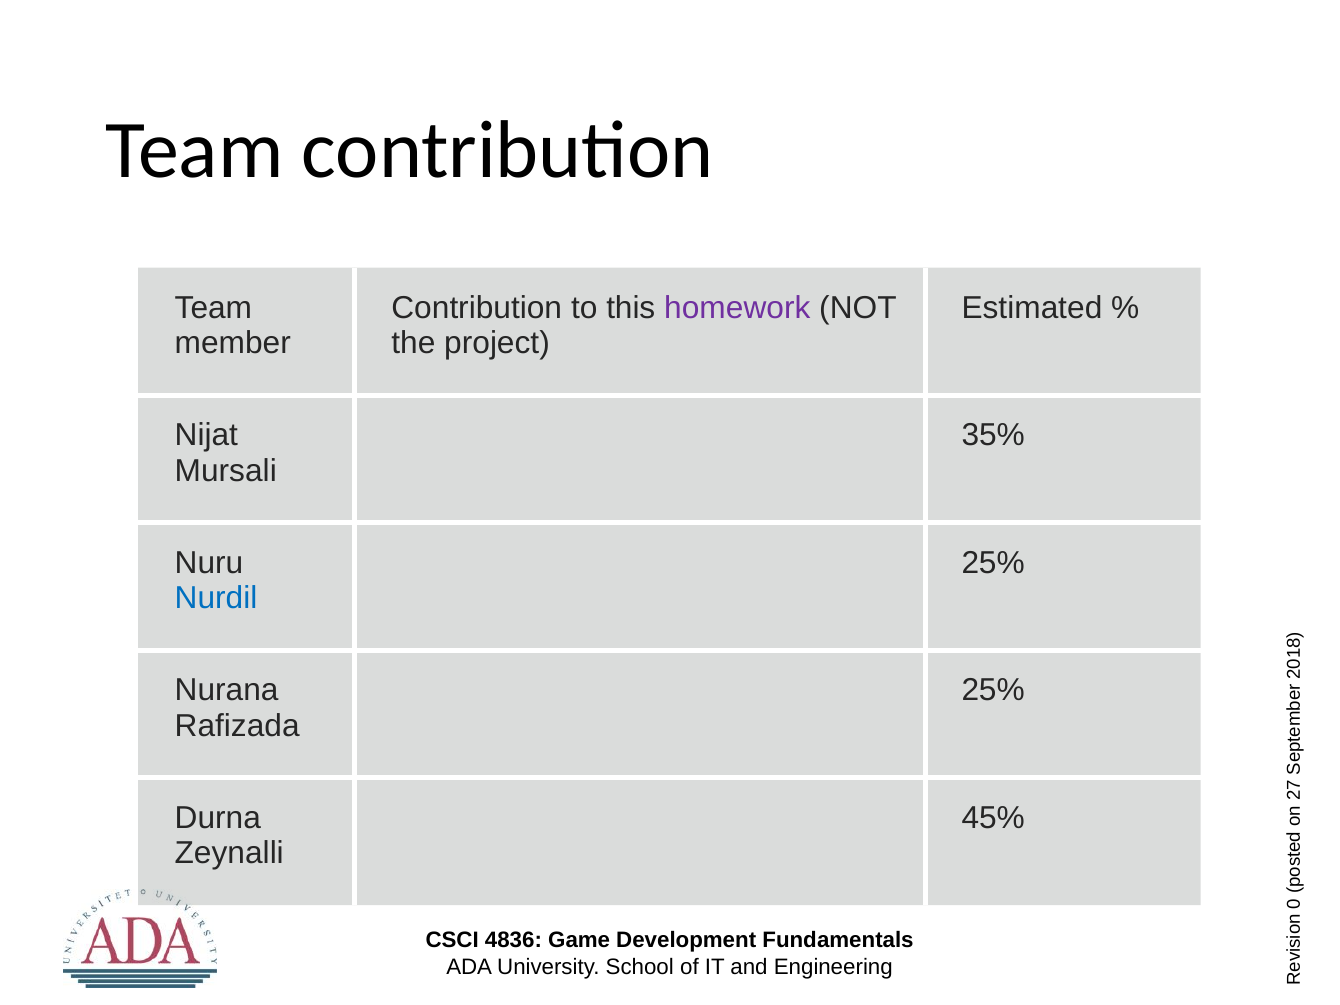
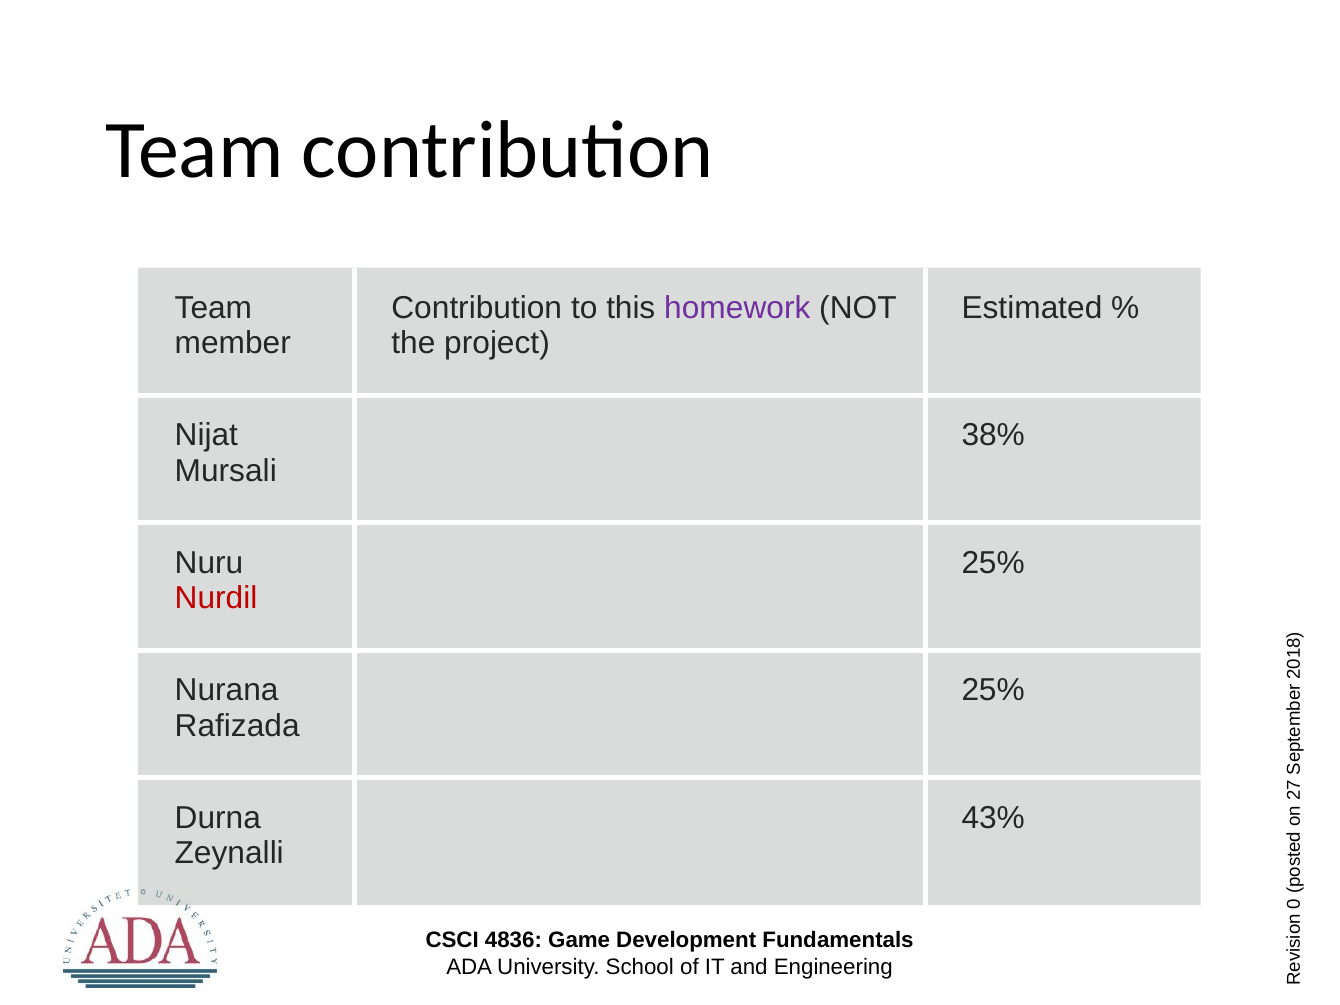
35%: 35% -> 38% (993, 435)
Nurdil colour: blue -> red (216, 598)
45%: 45% -> 43% (993, 818)
